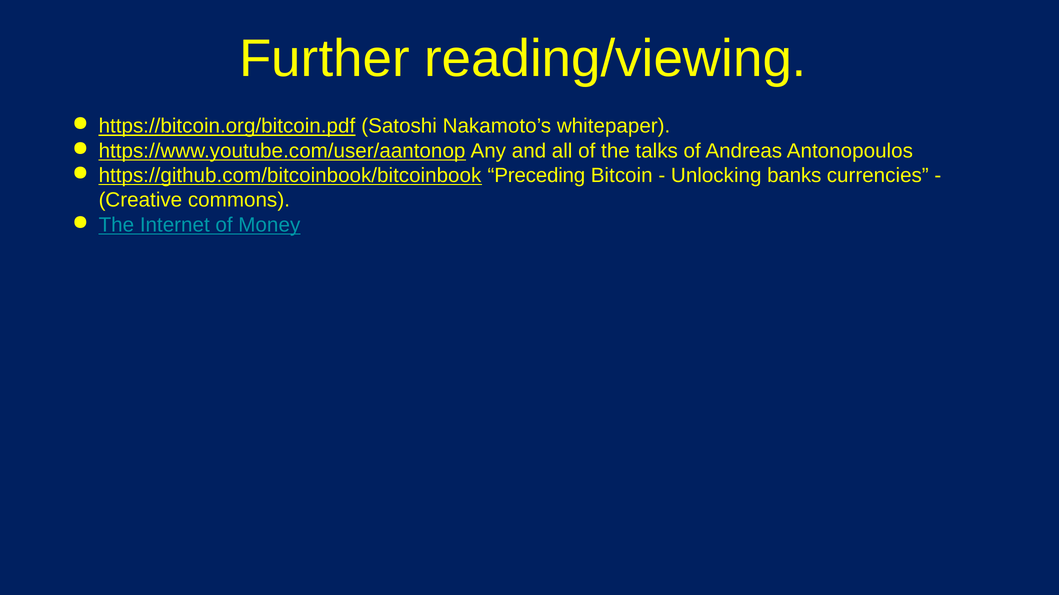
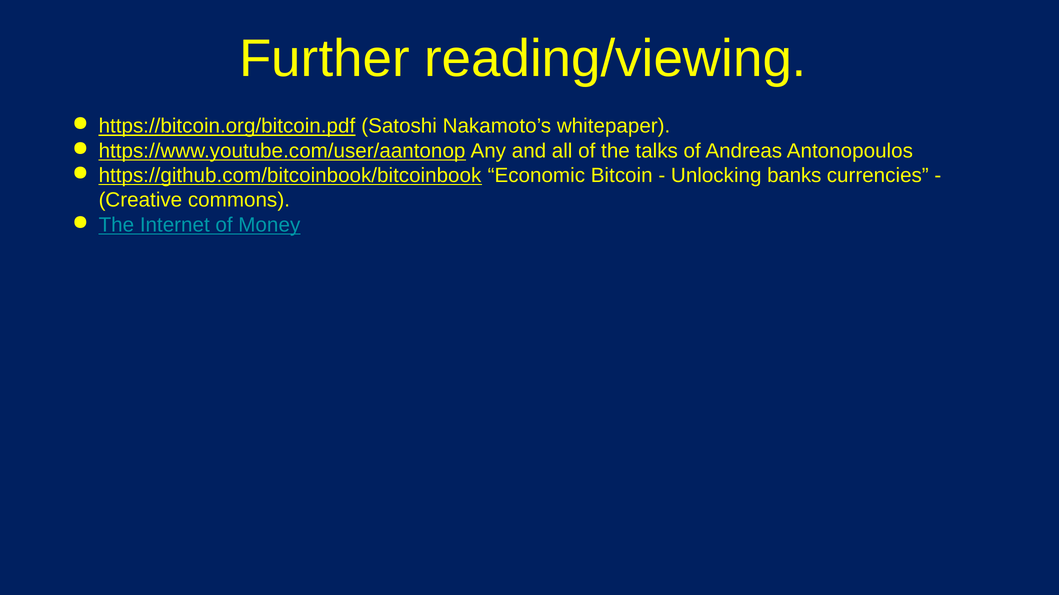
Preceding: Preceding -> Economic (536, 176)
